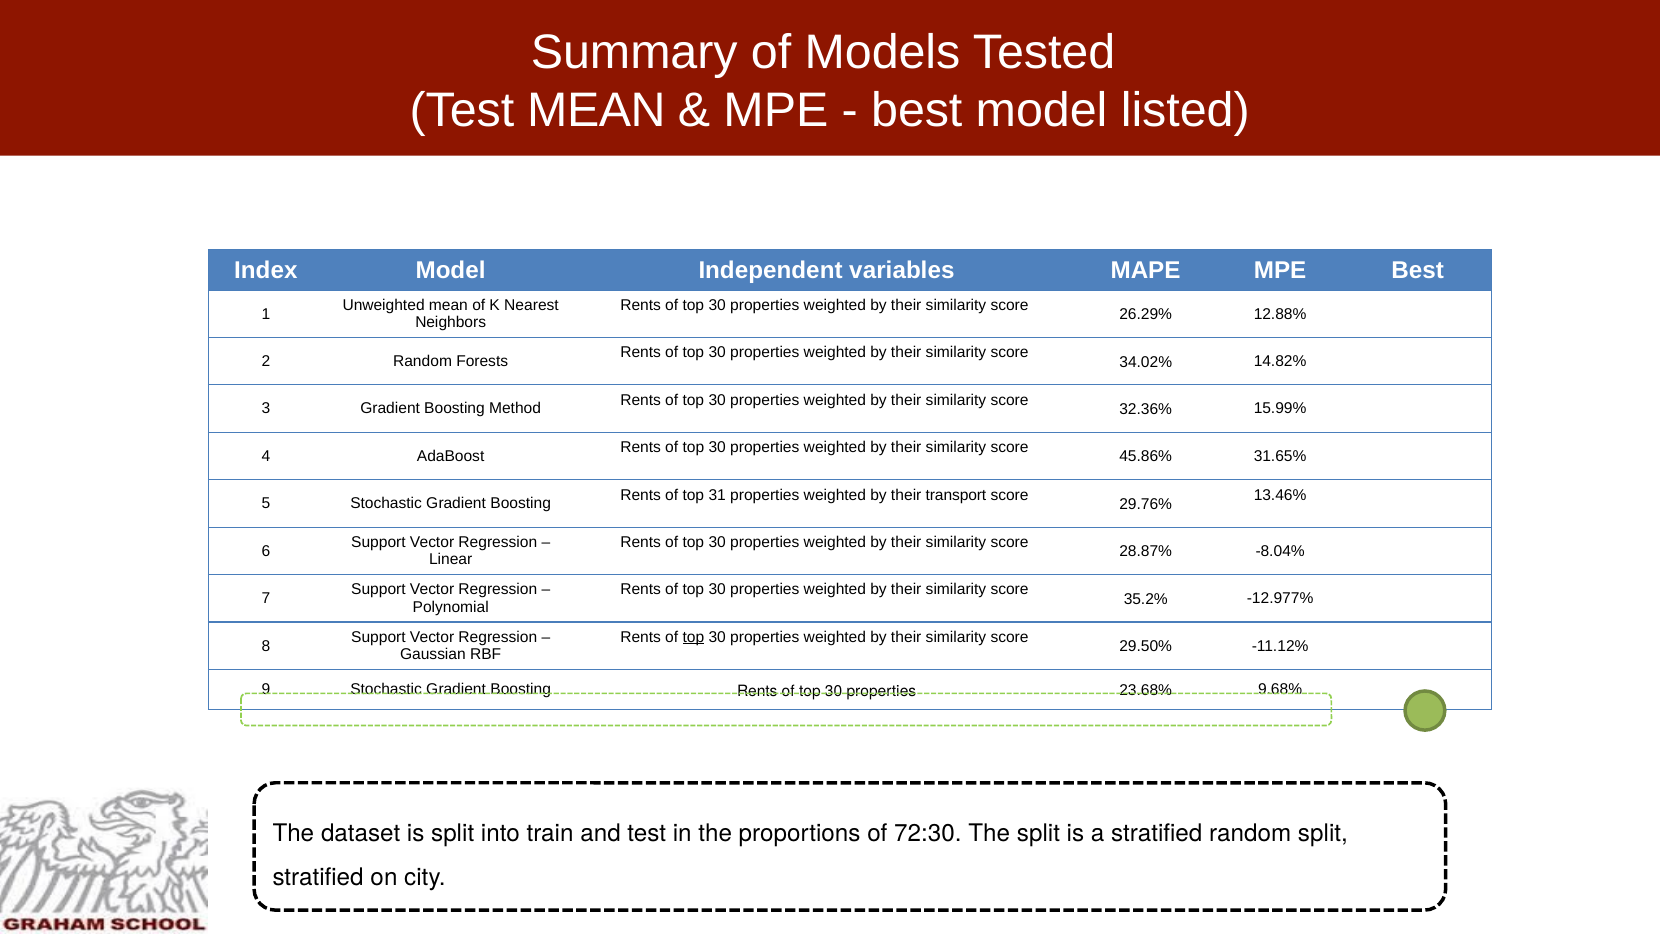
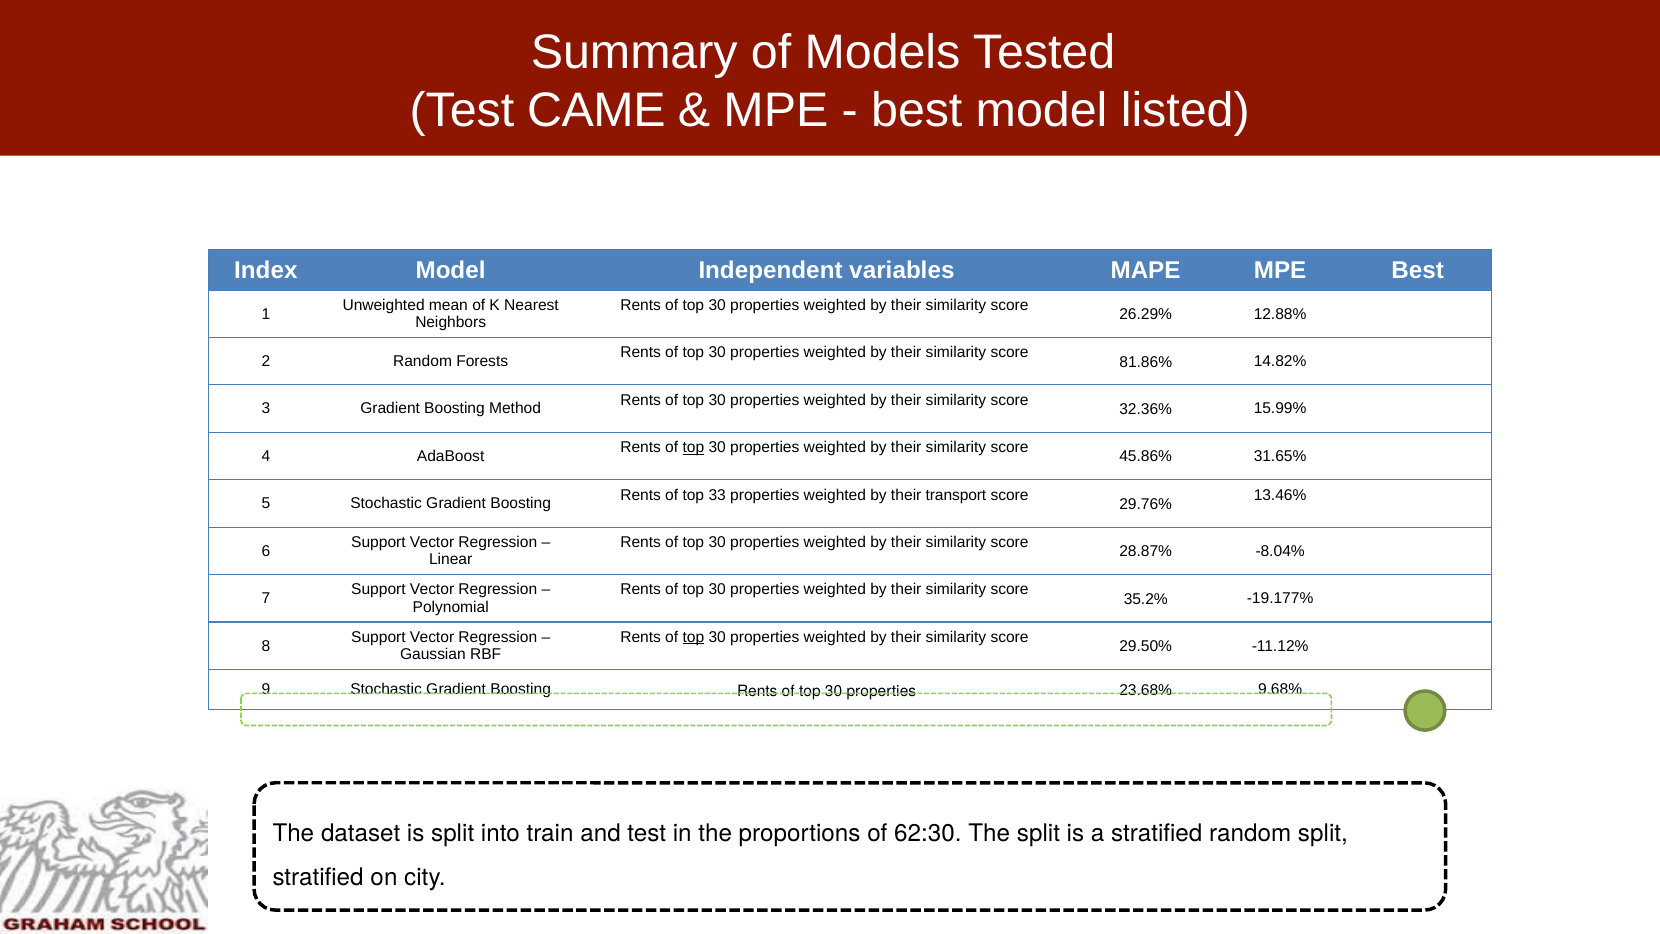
Test MEAN: MEAN -> CAME (596, 110)
34.02%: 34.02% -> 81.86% (1146, 362)
top underline: none -> present (693, 447)
31: 31 -> 33 (717, 495)
-12.977%: -12.977% -> -19.177% (1280, 598)
72:30: 72:30 -> 62:30 (928, 833)
